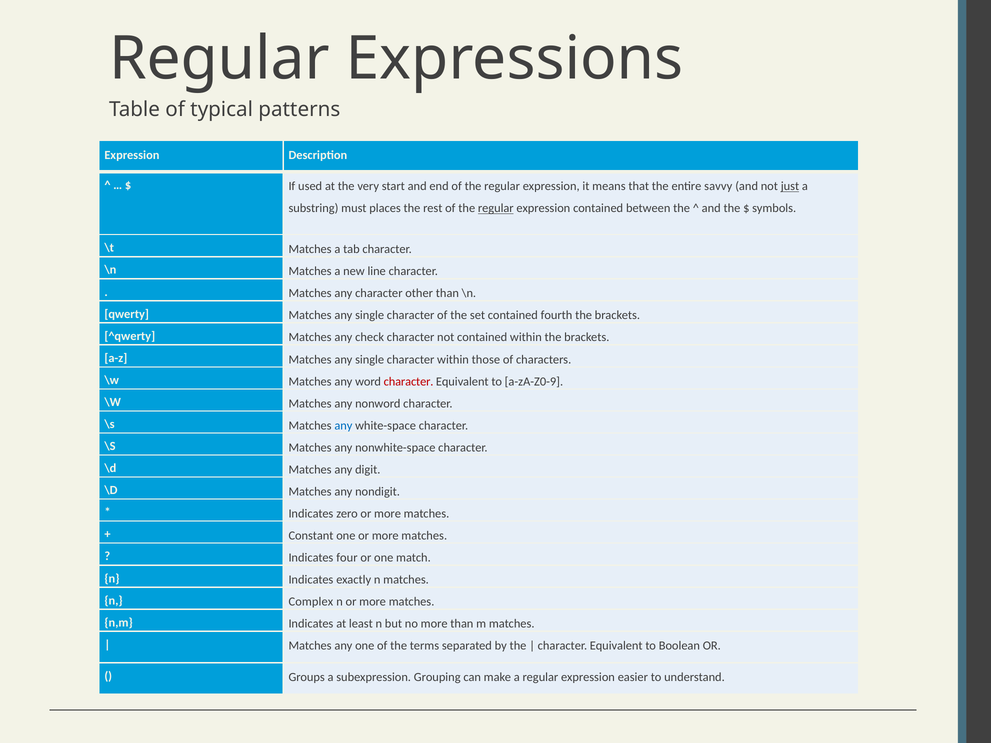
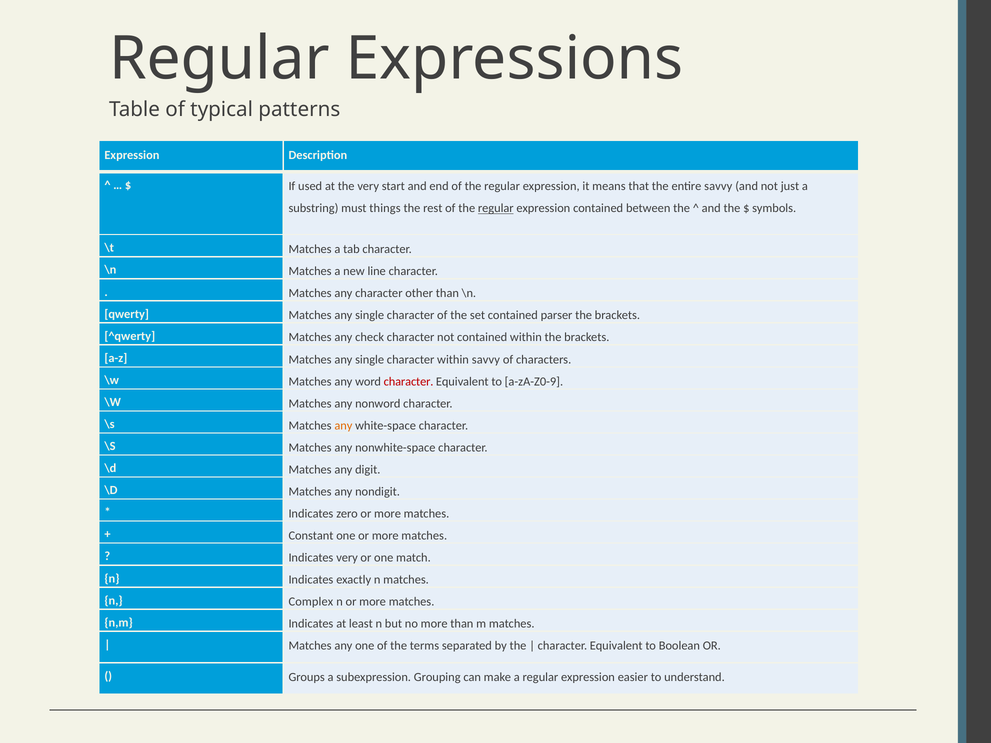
just underline: present -> none (790, 186)
places: places -> things (385, 208)
fourth: fourth -> parser (557, 315)
within those: those -> savvy (486, 360)
any colour: blue -> orange (343, 426)
Indicates four: four -> very (347, 558)
